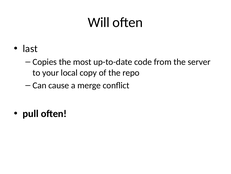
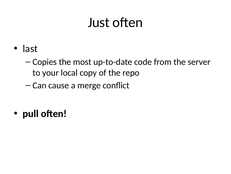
Will: Will -> Just (99, 22)
